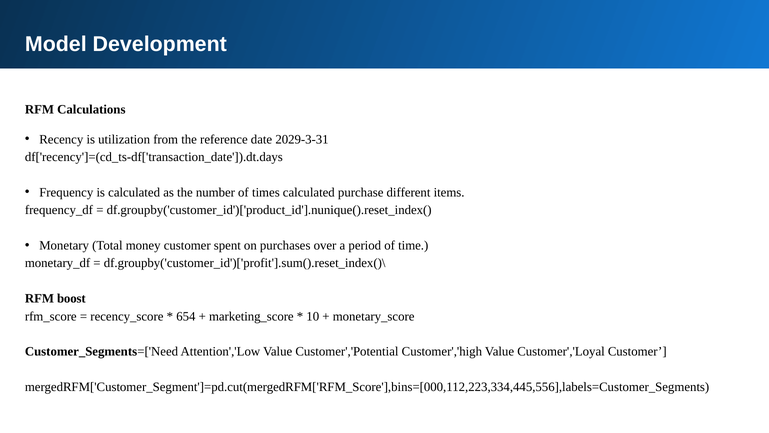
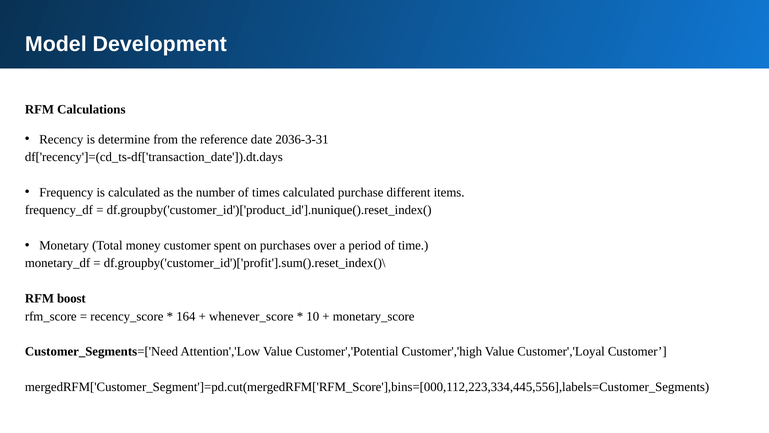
utilization: utilization -> determine (124, 139)
2029-3-31: 2029-3-31 -> 2036-3-31 (302, 139)
654: 654 -> 164 (186, 316)
marketing_score: marketing_score -> whenever_score (251, 316)
